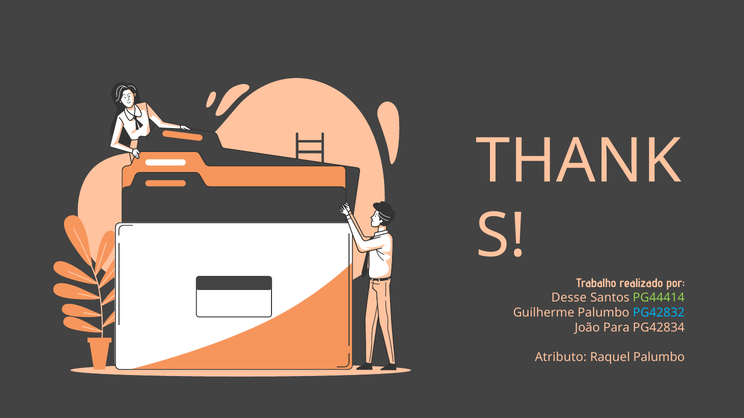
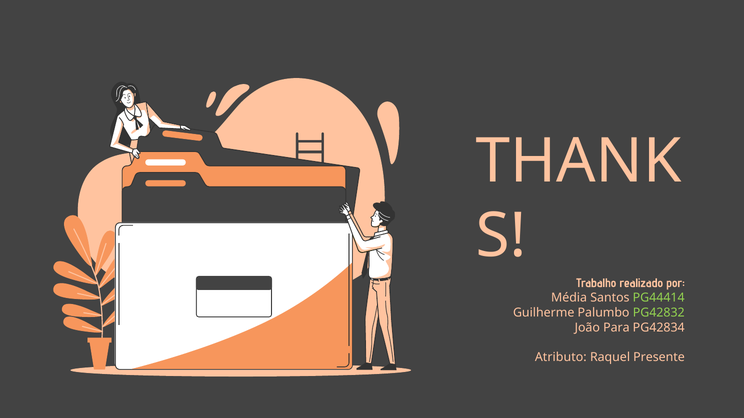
Desse: Desse -> Média (569, 298)
PG42832 colour: light blue -> light green (659, 313)
Raquel Palumbo: Palumbo -> Presente (659, 358)
